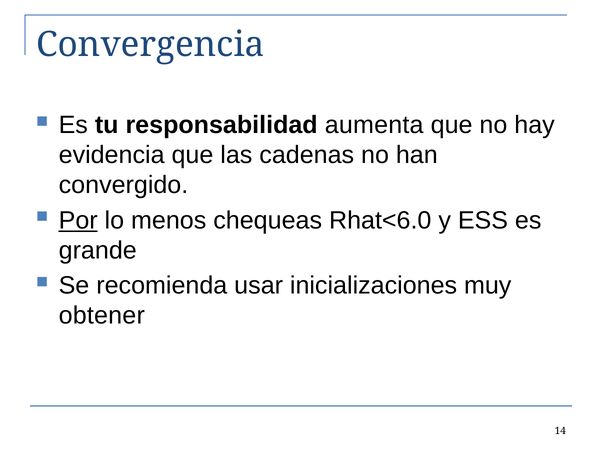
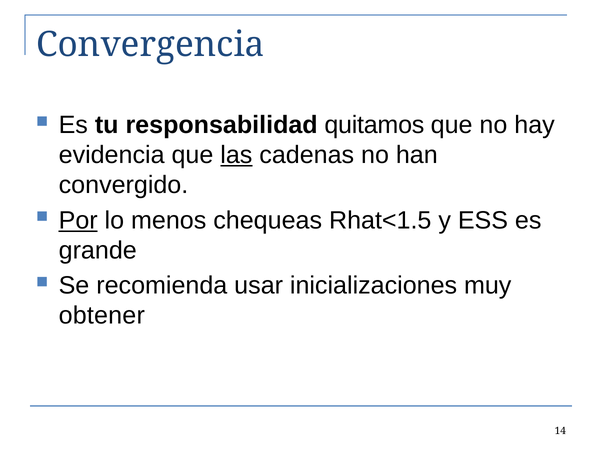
aumenta: aumenta -> quitamos (374, 125)
las underline: none -> present (236, 155)
Rhat<6.0: Rhat<6.0 -> Rhat<1.5 (380, 220)
